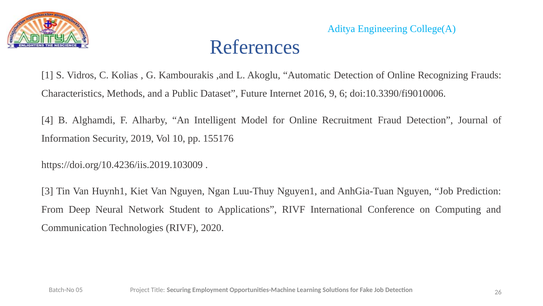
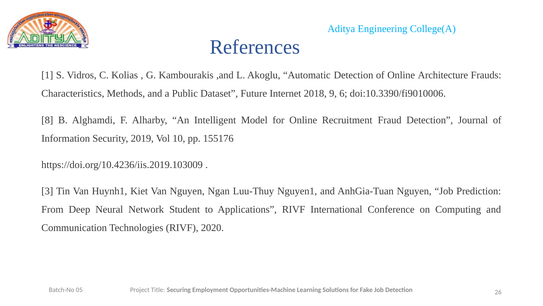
Recognizing: Recognizing -> Architecture (443, 75)
2016: 2016 -> 2018 (315, 93)
4: 4 -> 8 (47, 120)
